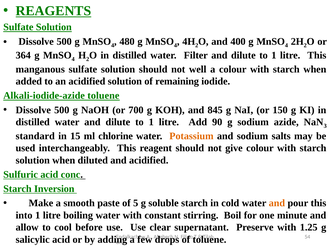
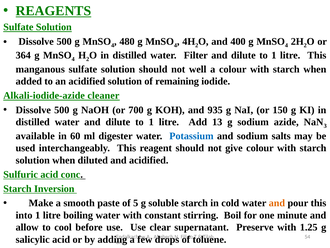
Alkali‑iodide‑azide toluene: toluene -> cleaner (103, 95)
845: 845 -> 935 (215, 110)
90: 90 -> 13 (217, 122)
standard: standard -> available (35, 136)
15: 15 -> 60 (75, 136)
chlorine: chlorine -> digester (116, 136)
Potassium colour: orange -> blue (191, 136)
